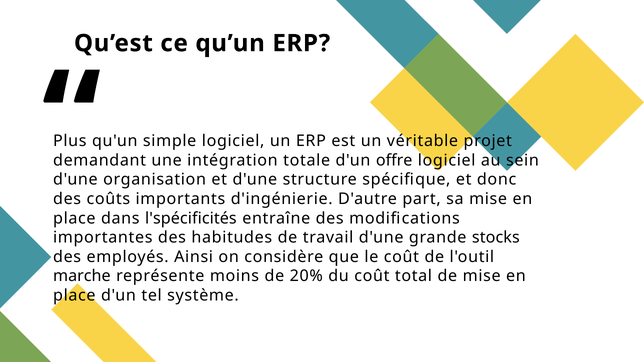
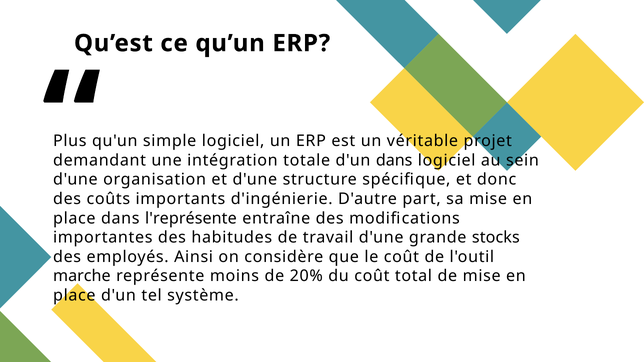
d'un offre: offre -> dans (394, 160)
l'spécificités: l'spécificités -> l'représente (191, 218)
